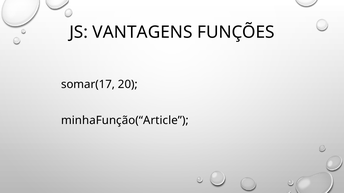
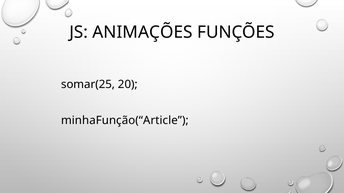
VANTAGENS: VANTAGENS -> ANIMAÇÕES (143, 32)
somar(17: somar(17 -> somar(25 (88, 85)
